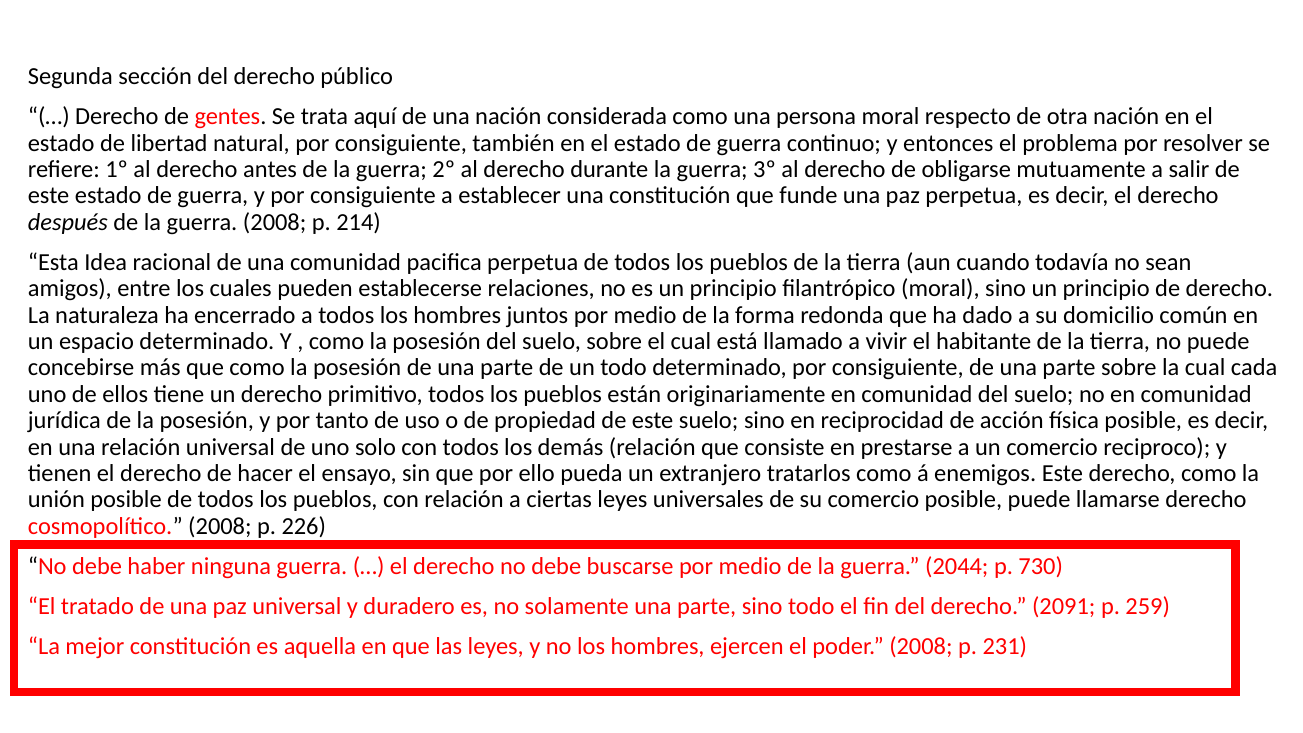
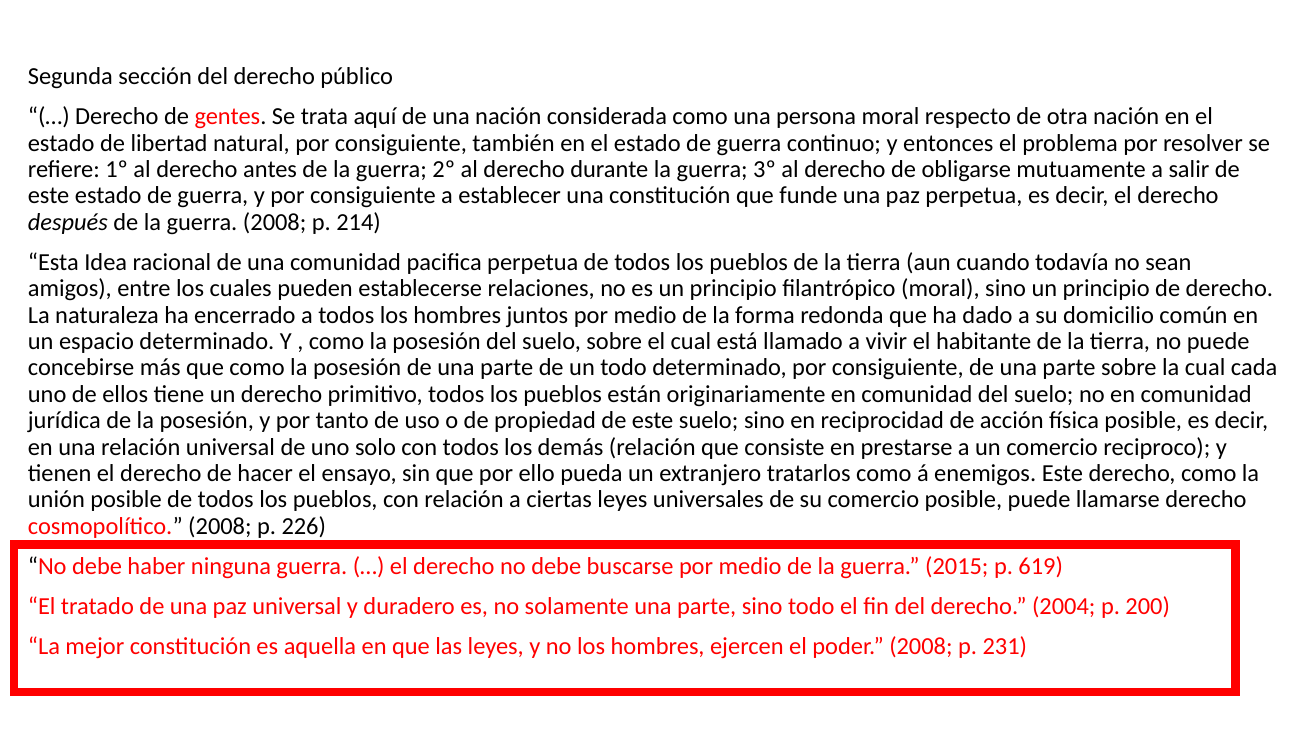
2044: 2044 -> 2015 (957, 566)
730: 730 -> 619 (1041, 566)
2091: 2091 -> 2004 (1064, 606)
259: 259 -> 200 (1148, 606)
